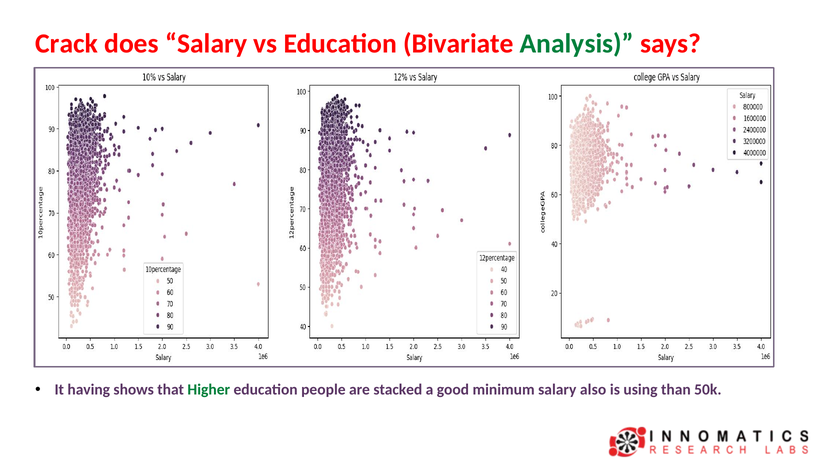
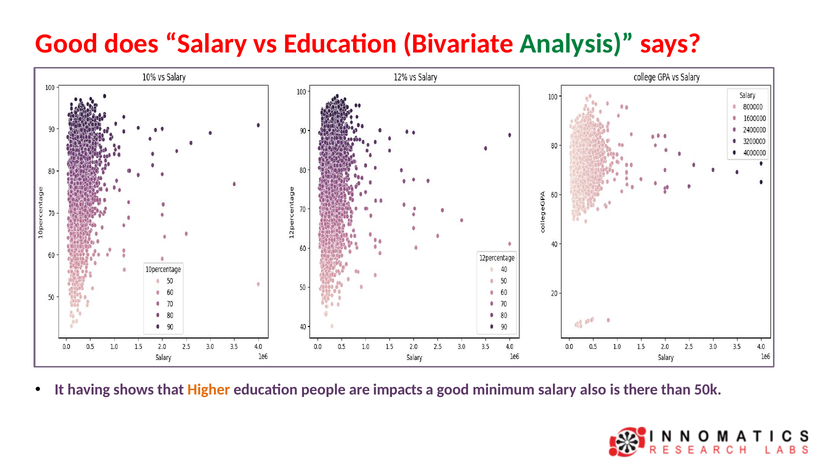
Crack: Crack -> Good (67, 43)
Higher colour: green -> orange (209, 390)
stacked: stacked -> impacts (398, 390)
using: using -> there (641, 390)
